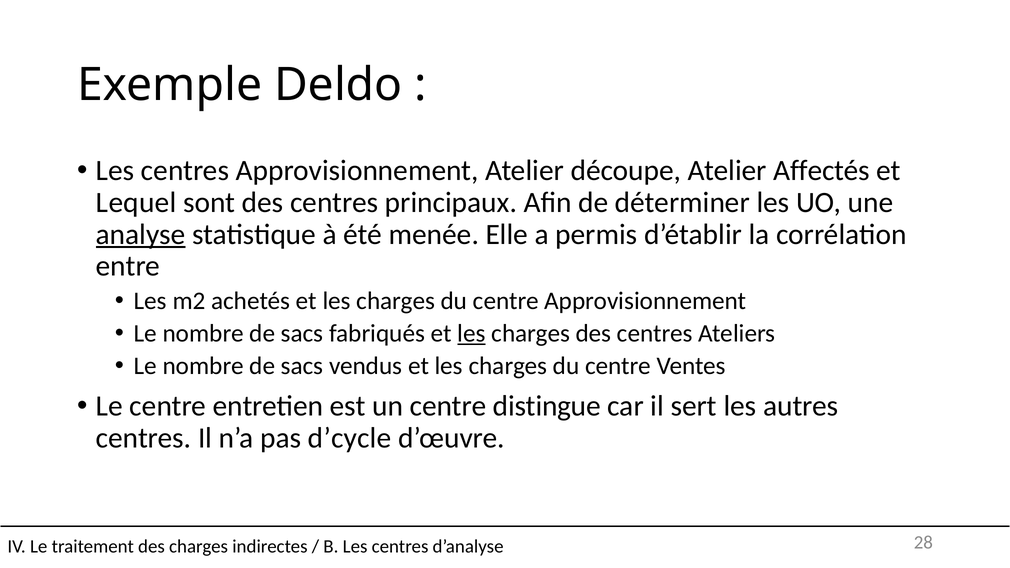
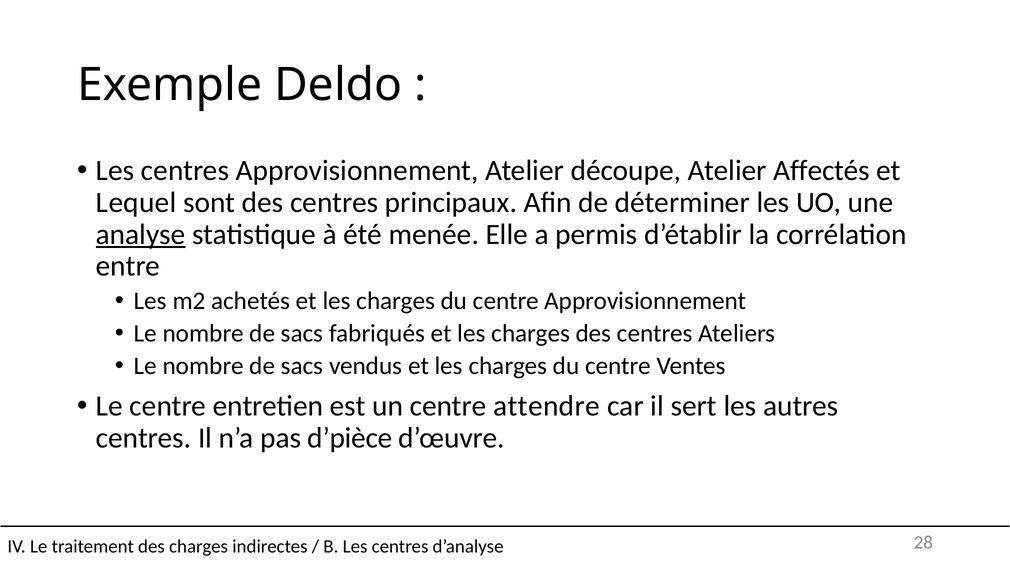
les underline: present -> none (472, 334)
distingue: distingue -> attendre (547, 406)
d’cycle: d’cycle -> d’pièce (350, 438)
